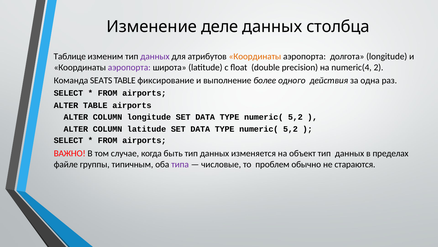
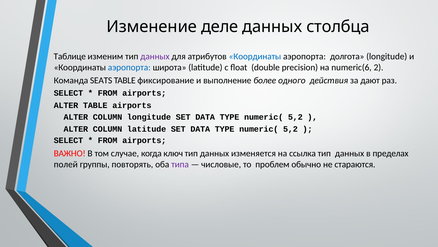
Координаты colour: orange -> blue (255, 56)
аэропорта colour: purple -> blue (129, 67)
numeric(4: numeric(4 -> numeric(6 (351, 67)
одна: одна -> дают (370, 80)
быть: быть -> ключ (173, 153)
объект: объект -> ссылка (303, 153)
файле: файле -> полей (66, 164)
типичным: типичным -> повторять (132, 164)
